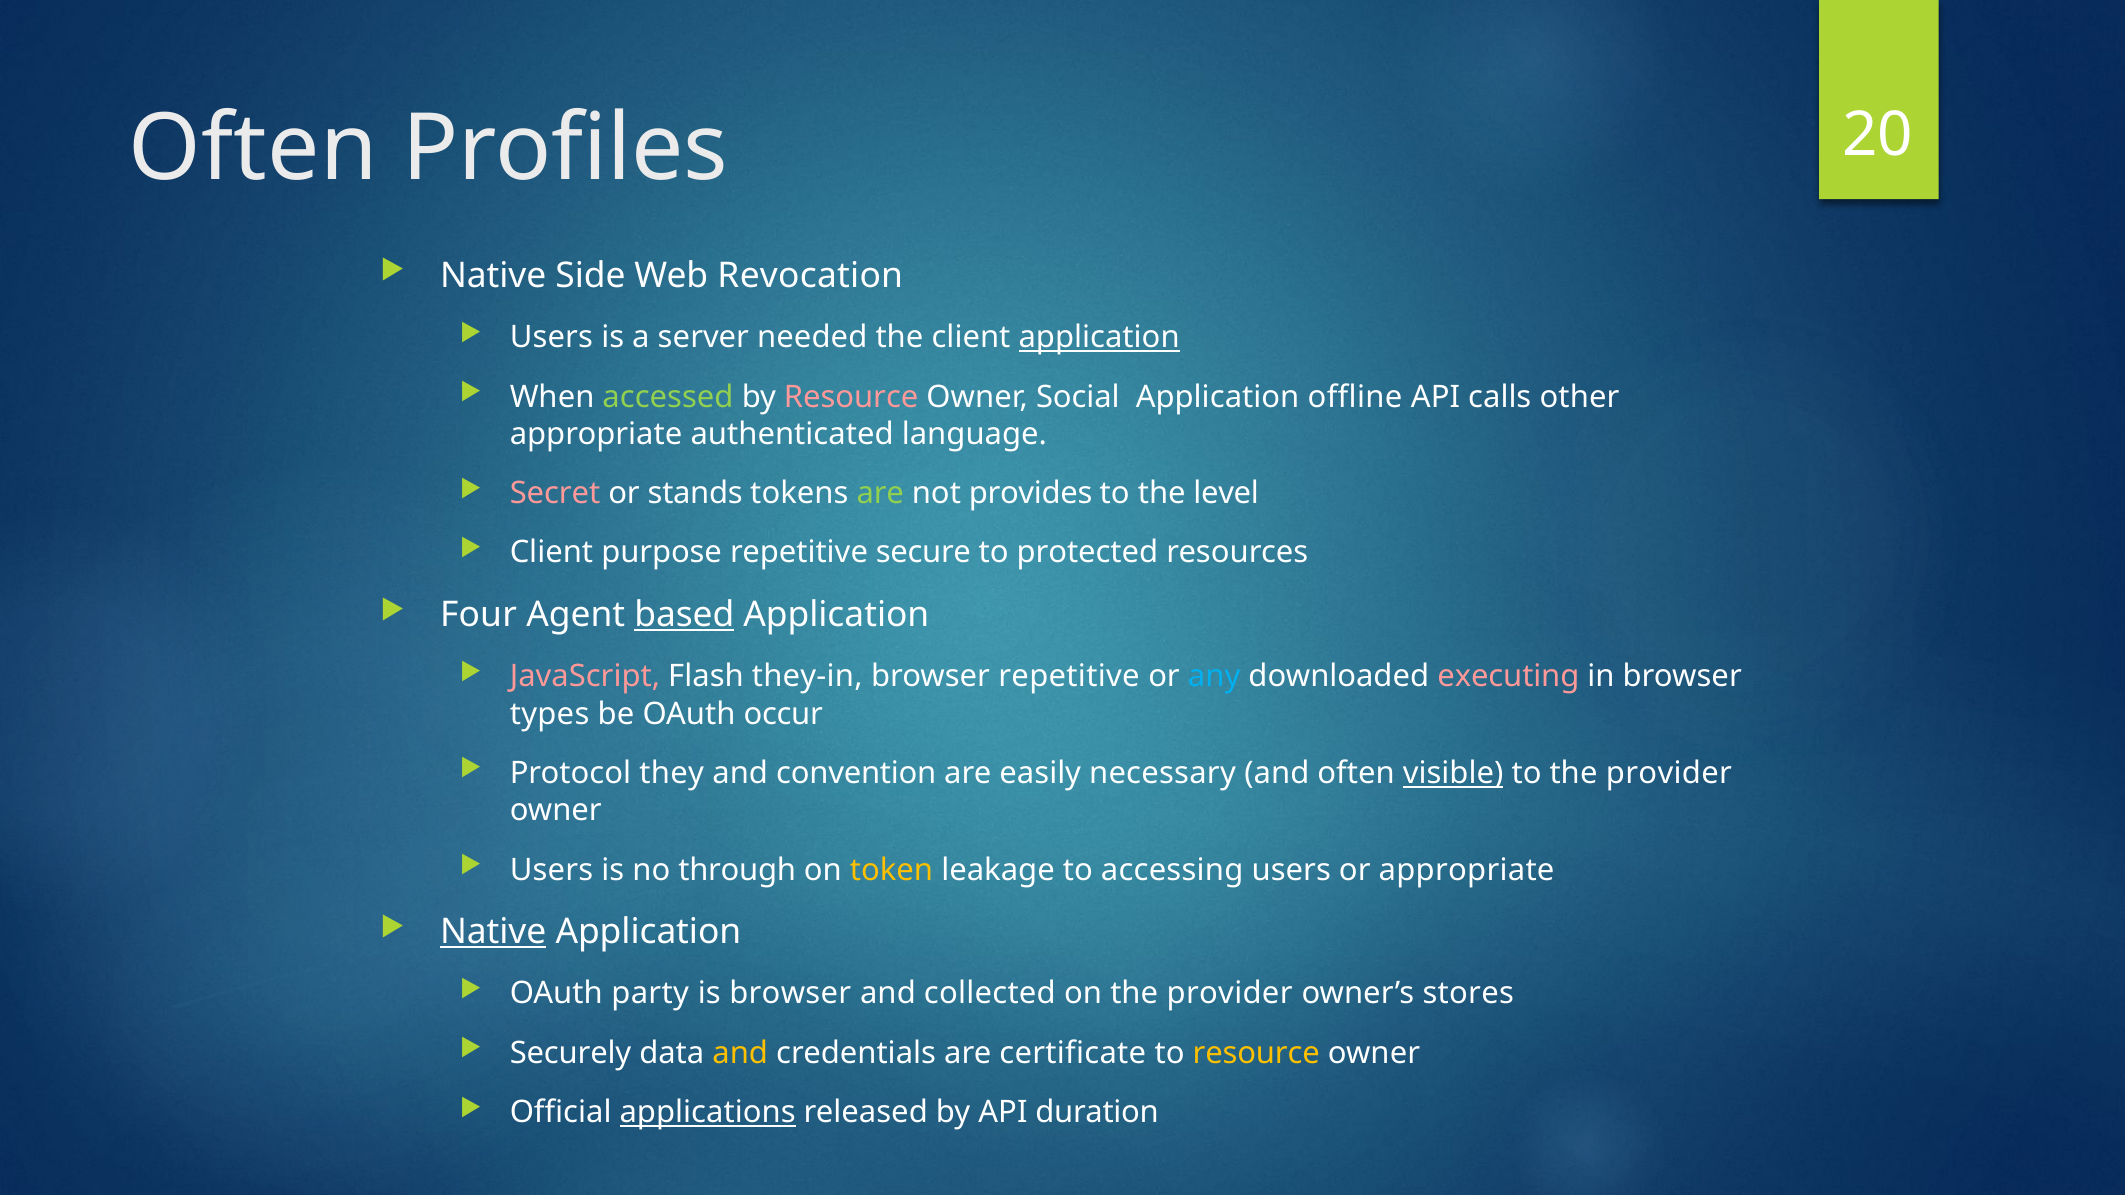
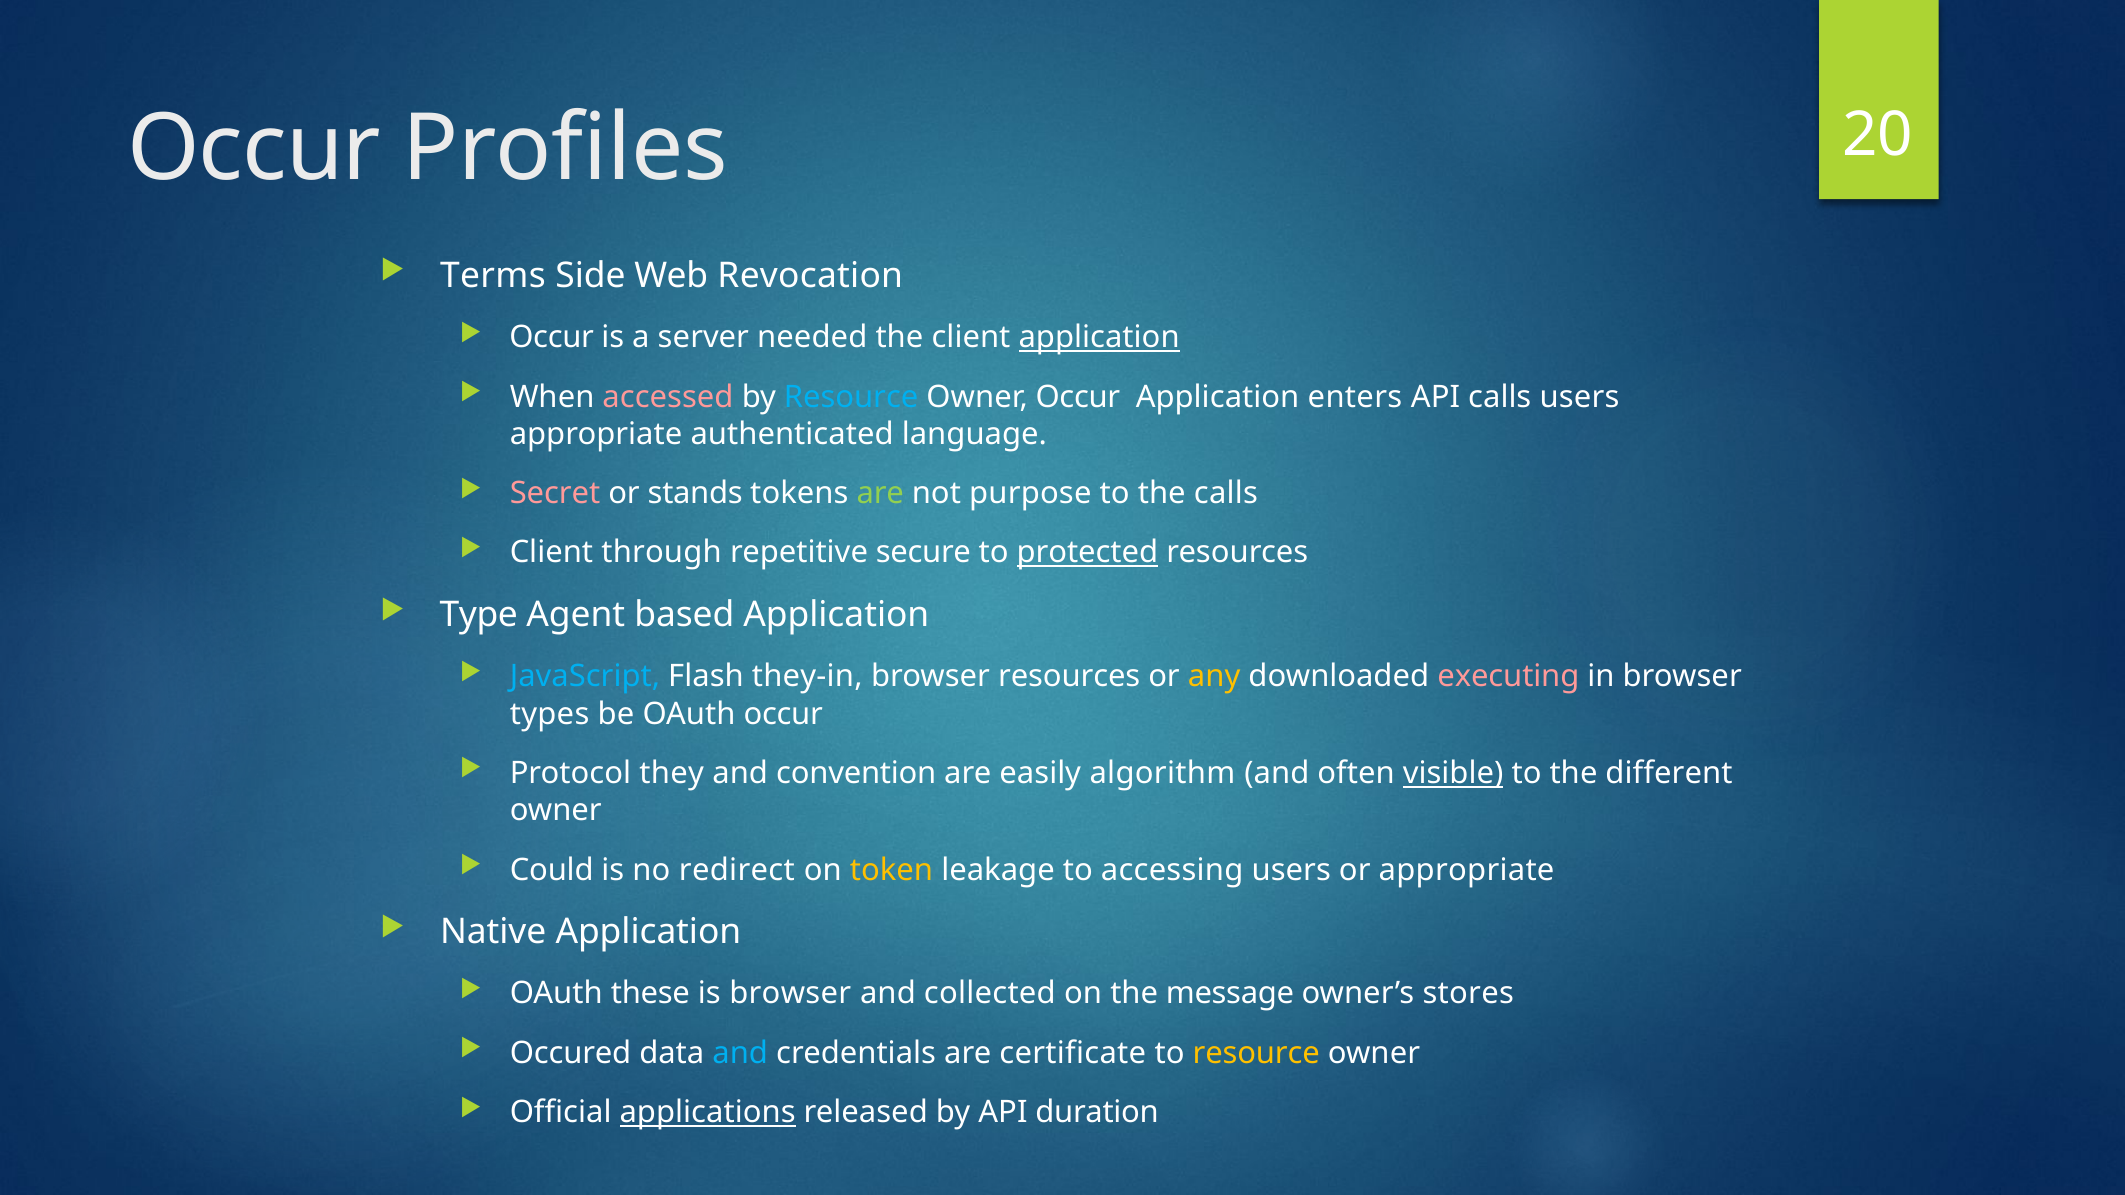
Often: Often -> Occur (254, 149)
Native: Native -> Terms (493, 276)
Users: Users -> Occur (552, 338)
accessed colour: light green -> pink (668, 397)
Resource colour: pink -> light blue (851, 397)
Owner Social: Social -> Occur (1078, 397)
offline: offline -> enters (1355, 397)
calls other: other -> users (1580, 397)
provides: provides -> purpose (1030, 494)
the level: level -> calls (1226, 494)
purpose: purpose -> through (662, 553)
protected underline: none -> present (1087, 553)
Four: Four -> Type (479, 615)
based underline: present -> none (684, 615)
JavaScript colour: pink -> light blue (585, 677)
browser repetitive: repetitive -> resources (1069, 677)
any colour: light blue -> yellow (1214, 677)
necessary: necessary -> algorithm (1162, 773)
to the provider: provider -> different (1669, 773)
Users: Users -> Could (552, 870)
through: through -> redirect (737, 870)
Native underline: present -> none (493, 932)
party: party -> these (650, 994)
on the provider: provider -> message (1230, 994)
Securely: Securely -> Occured (571, 1053)
and colour: yellow -> light blue (740, 1053)
